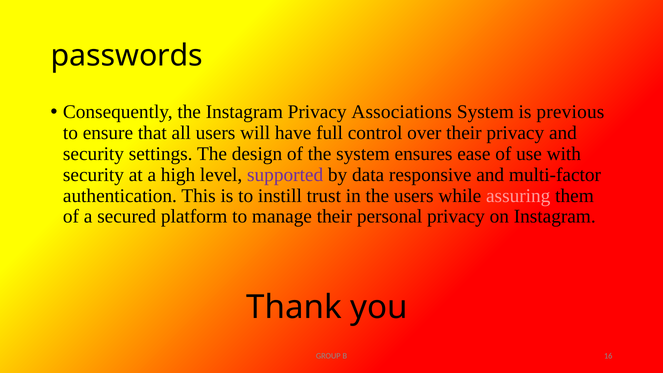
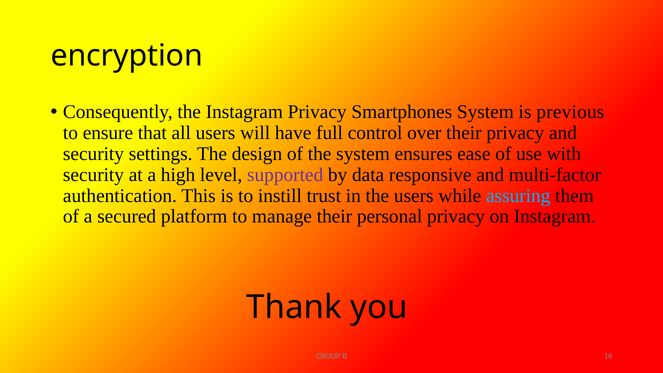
passwords: passwords -> encryption (127, 56)
Associations: Associations -> Smartphones (402, 112)
assuring colour: pink -> light blue (518, 196)
